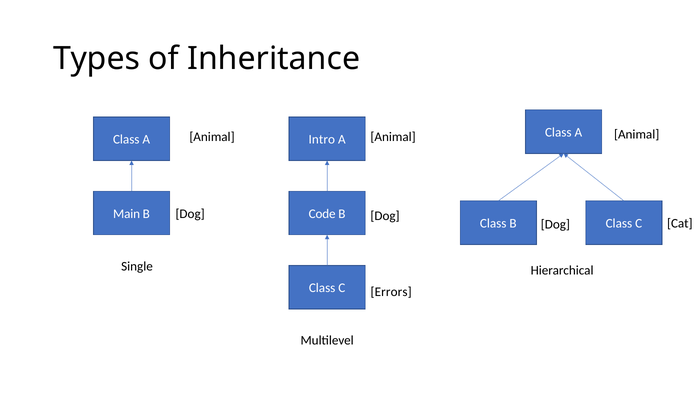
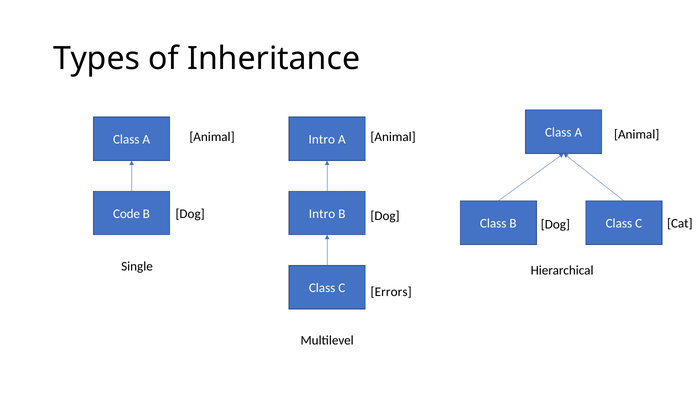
Main: Main -> Code (127, 214)
Code: Code -> Intro (322, 214)
